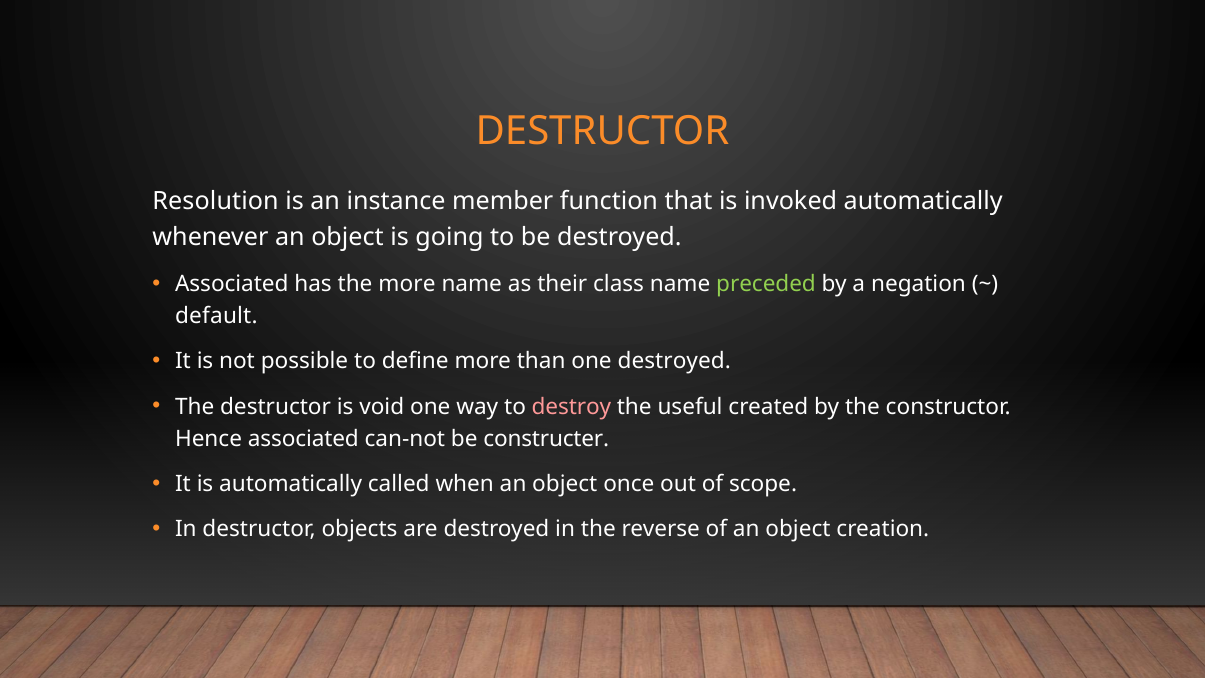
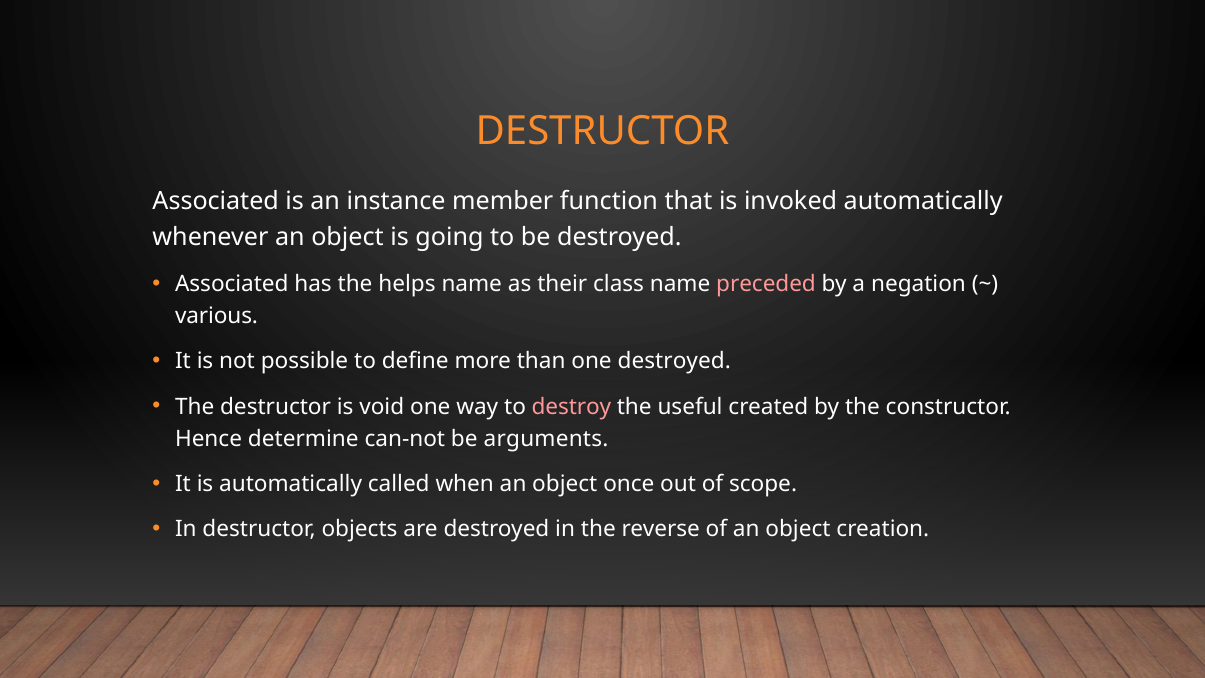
Resolution: Resolution -> Associated (216, 201)
the more: more -> helps (407, 284)
preceded colour: light green -> pink (766, 284)
default: default -> various (217, 316)
Hence associated: associated -> determine (303, 439)
constructer: constructer -> arguments (546, 439)
